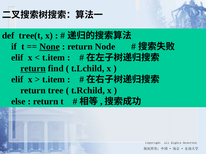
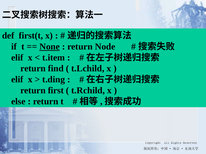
tree(t: tree(t -> first(t (31, 36)
return underline: present -> none (33, 69)
t.item: t.item -> t.ding (54, 80)
tree: tree -> first (56, 91)
